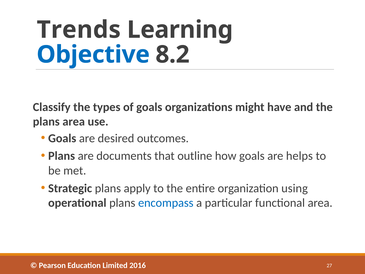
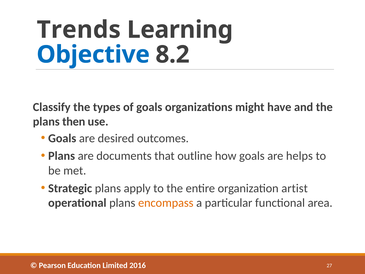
plans area: area -> then (74, 122)
using: using -> artist (295, 188)
encompass colour: blue -> orange (166, 203)
